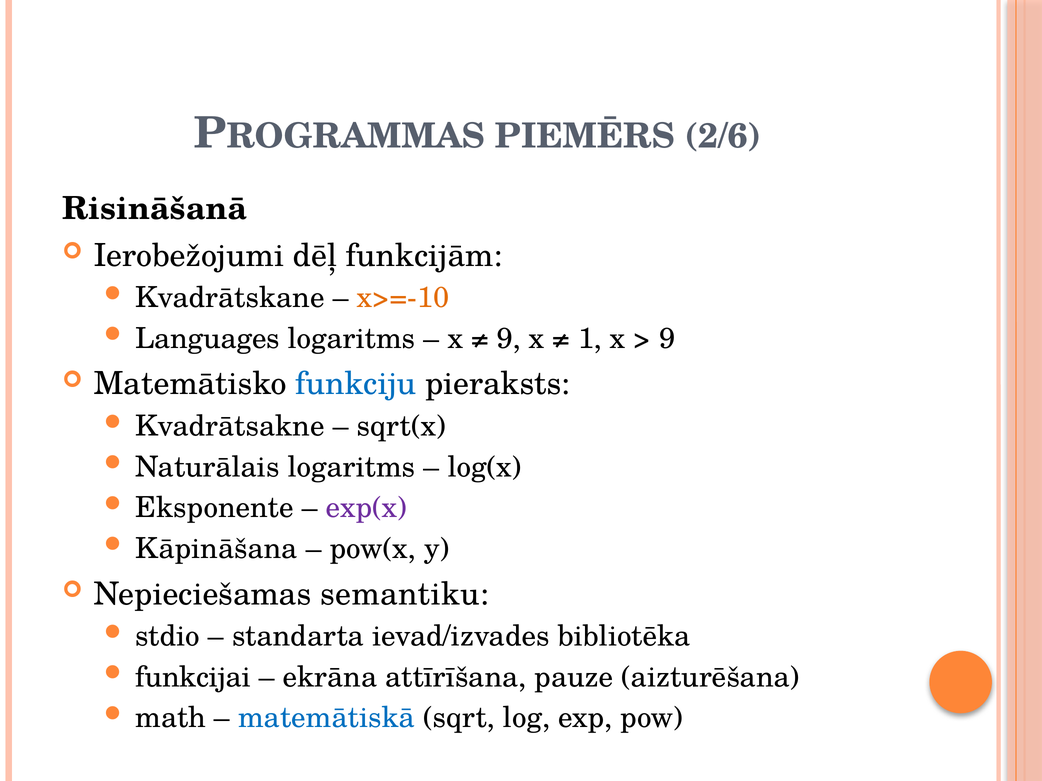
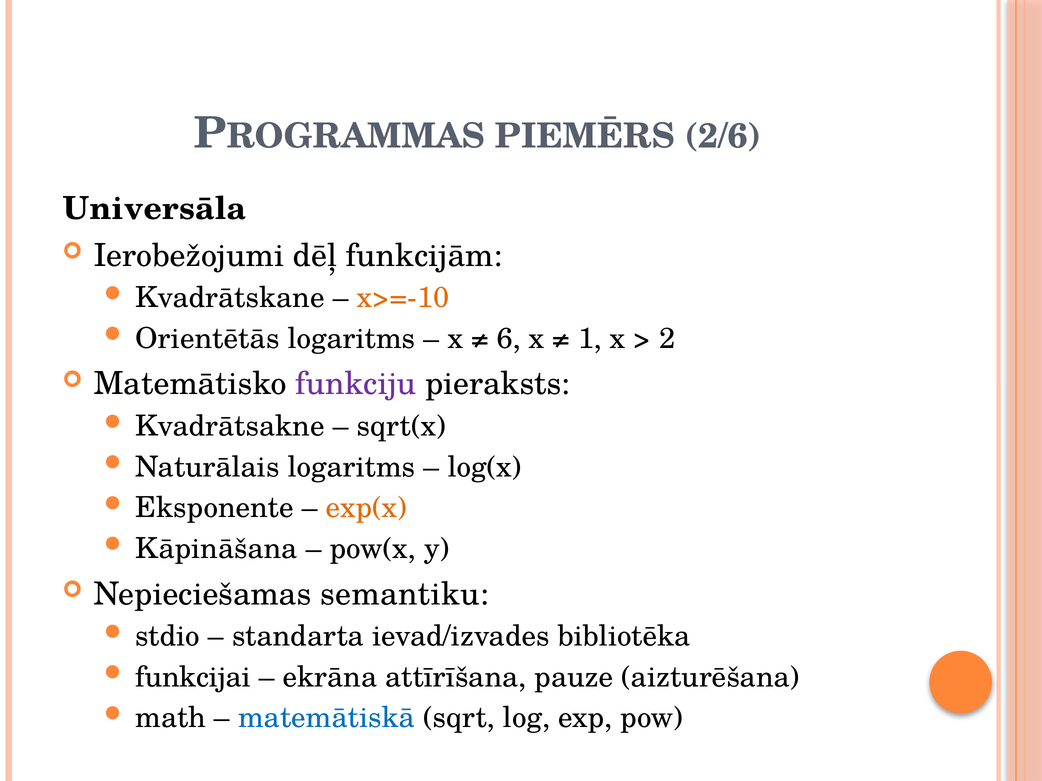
Risināšanā: Risināšanā -> Universāla (155, 209)
Languages: Languages -> Orientētās (207, 339)
9: 9 -> 6 (509, 339)
9: 9 -> 2 (667, 339)
funkciju colour: blue -> purple (356, 384)
exp(x colour: purple -> orange (367, 508)
